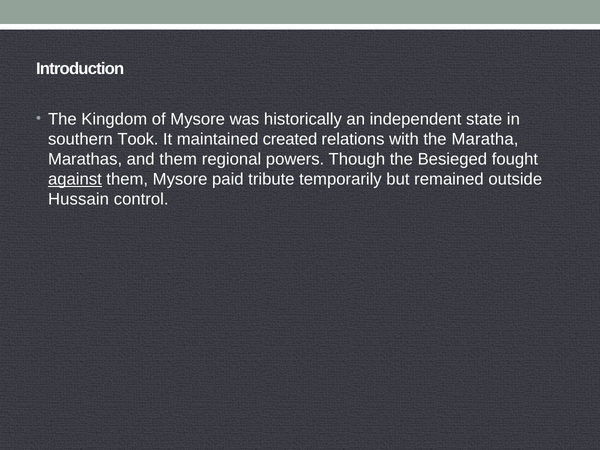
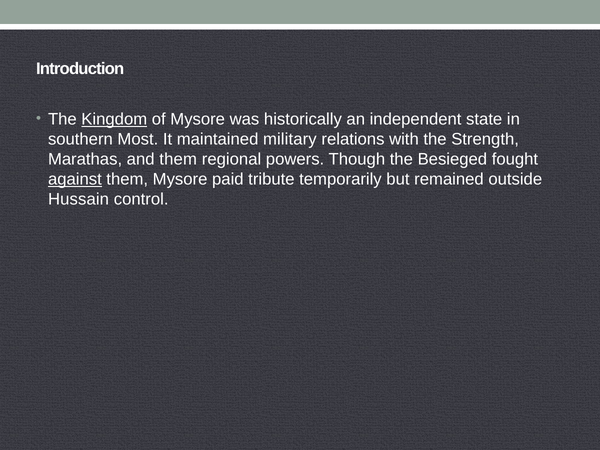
Kingdom underline: none -> present (114, 119)
Took: Took -> Most (138, 139)
created: created -> military (290, 139)
Maratha: Maratha -> Strength (485, 139)
